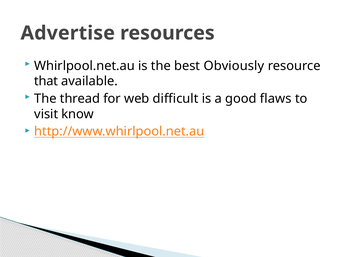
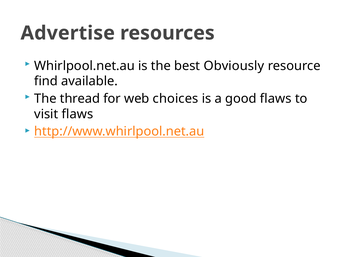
that: that -> find (46, 81)
difficult: difficult -> choices (176, 99)
visit know: know -> flaws (77, 114)
